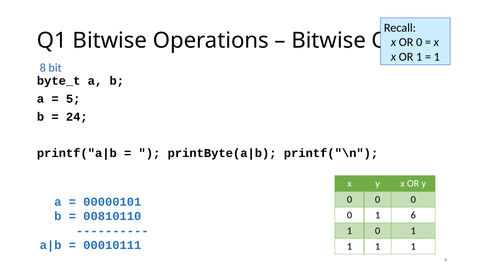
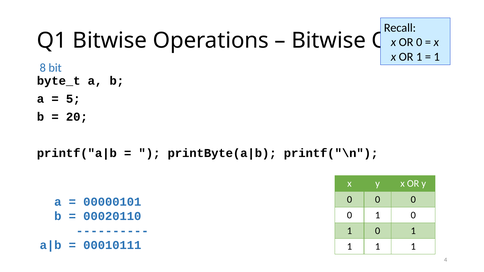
24: 24 -> 20 (77, 117)
6: 6 -> 0 (413, 215)
00810110: 00810110 -> 00020110 (112, 216)
